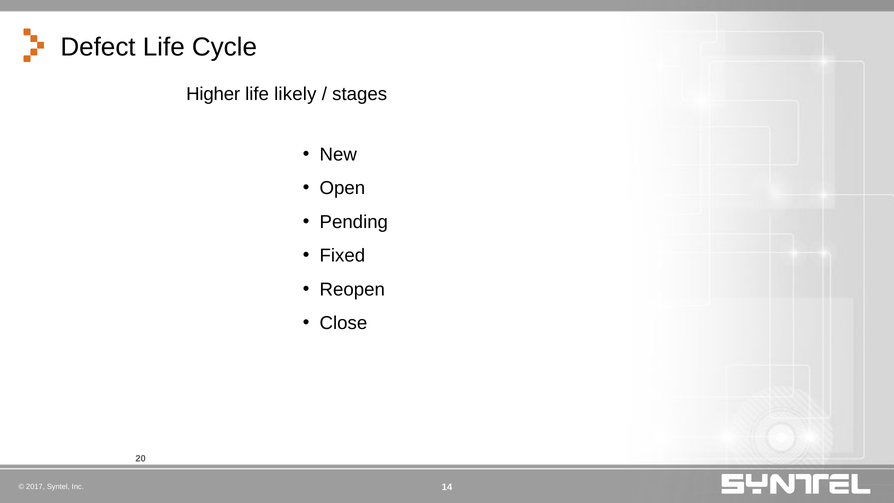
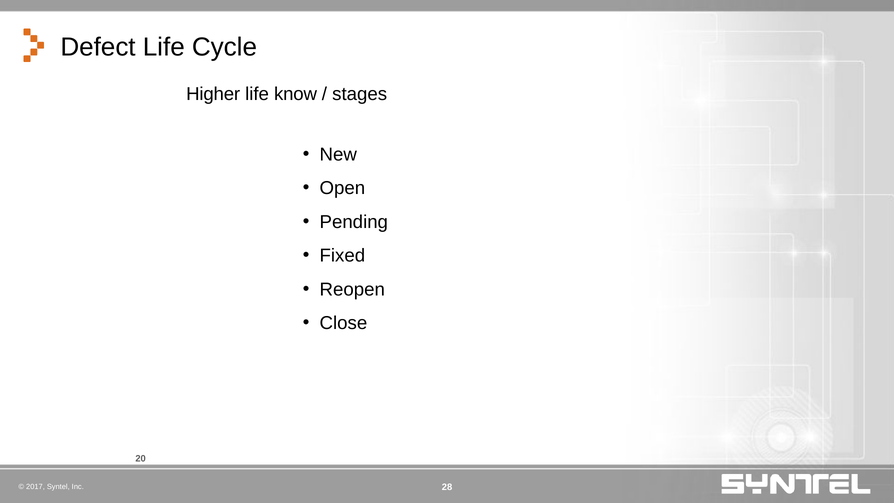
likely: likely -> know (295, 94)
14: 14 -> 28 (447, 487)
